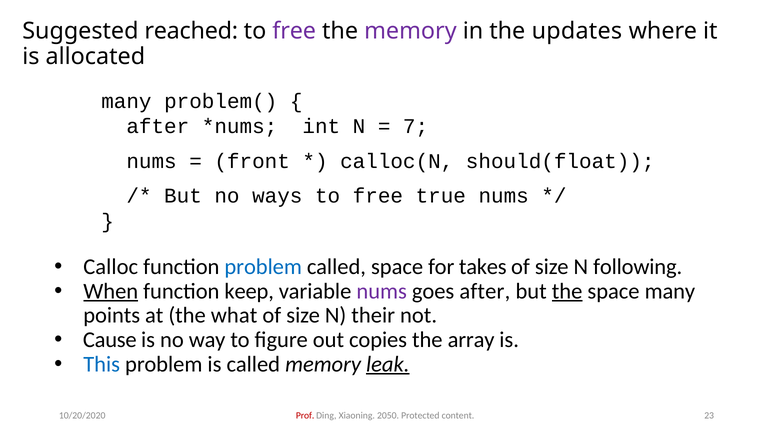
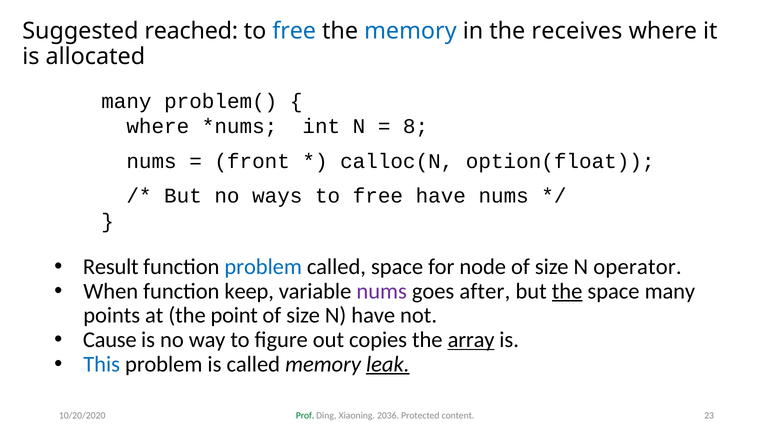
free colour: purple -> blue (294, 31)
memory colour: purple -> blue (410, 31)
updates: updates -> receives (577, 31)
after: after -> where (158, 126)
7: 7 -> 8 (416, 126)
should(float: should(float -> option(float (560, 161)
free true: true -> have (441, 196)
Calloc: Calloc -> Result (111, 267)
takes: takes -> node (483, 267)
following: following -> operator (637, 267)
When underline: present -> none (111, 291)
what: what -> point (234, 315)
N their: their -> have (373, 315)
array underline: none -> present (471, 340)
Prof colour: red -> green (305, 415)
2050: 2050 -> 2036 (388, 415)
